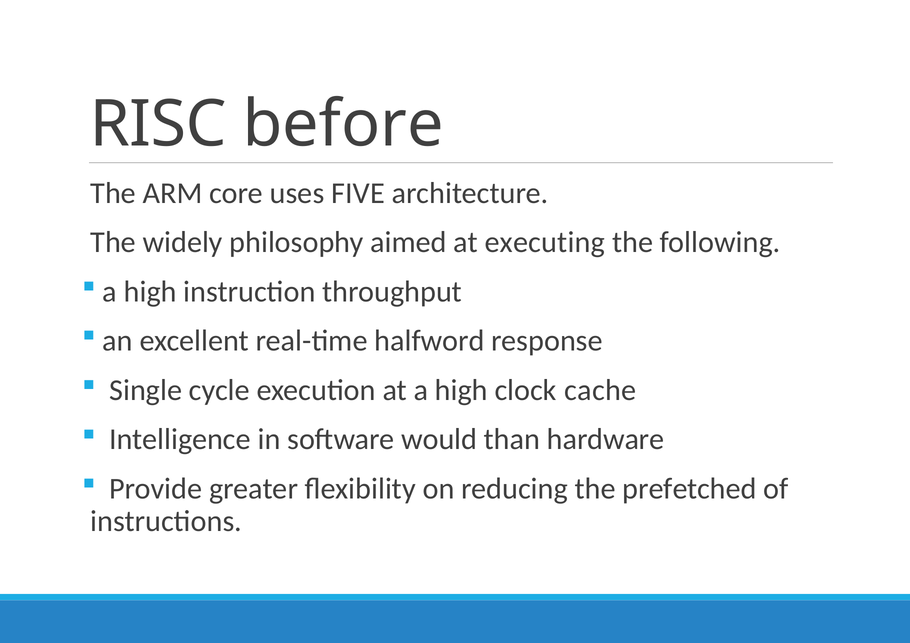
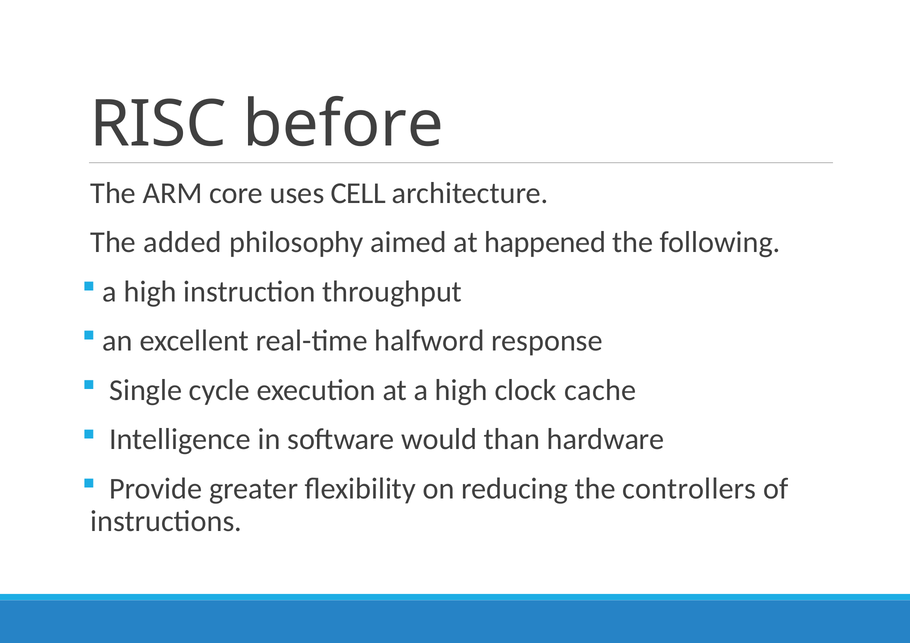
FIVE: FIVE -> CELL (358, 193)
widely: widely -> added (183, 242)
executing: executing -> happened (545, 242)
prefetched: prefetched -> controllers (689, 489)
